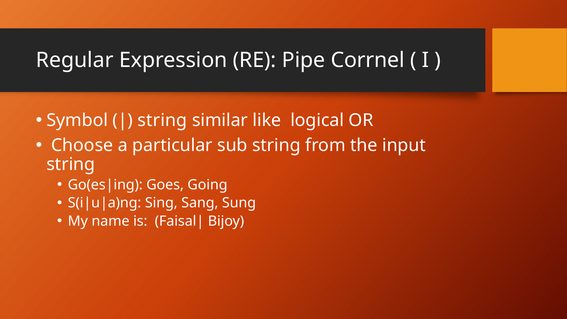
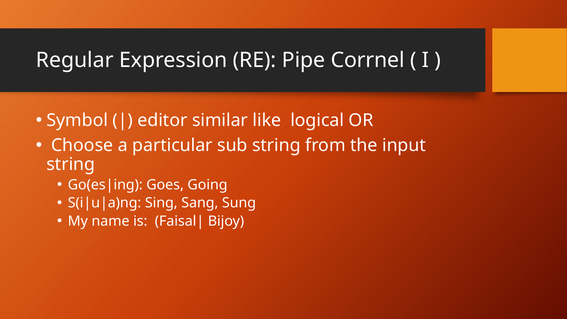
string: string -> editor (162, 120)
